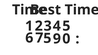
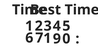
5: 5 -> 1 (47, 38)
